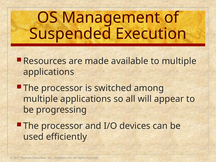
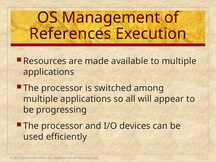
Suspended: Suspended -> References (70, 34)
